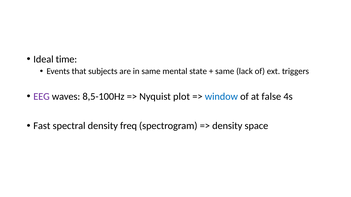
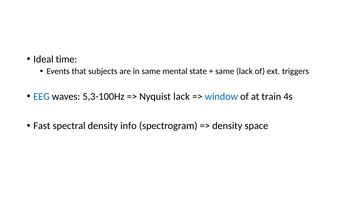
EEG colour: purple -> blue (42, 97)
8,5-100Hz: 8,5-100Hz -> 5,3-100Hz (104, 97)
Nyquist plot: plot -> lack (182, 97)
false: false -> train (271, 97)
freq: freq -> info (128, 126)
